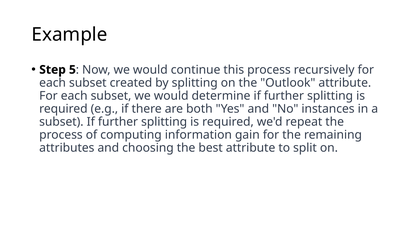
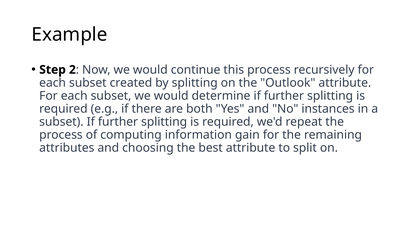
5: 5 -> 2 (72, 70)
